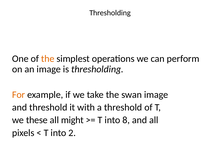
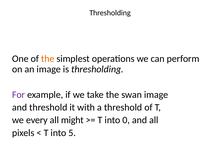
For colour: orange -> purple (19, 95)
these: these -> every (37, 120)
8: 8 -> 0 (126, 120)
2: 2 -> 5 (72, 133)
